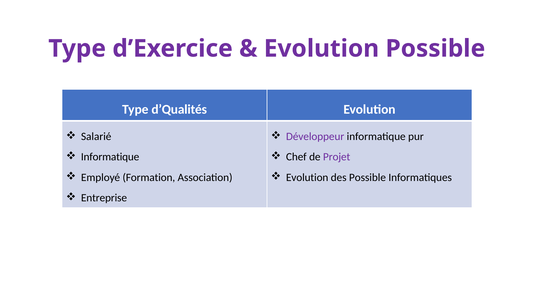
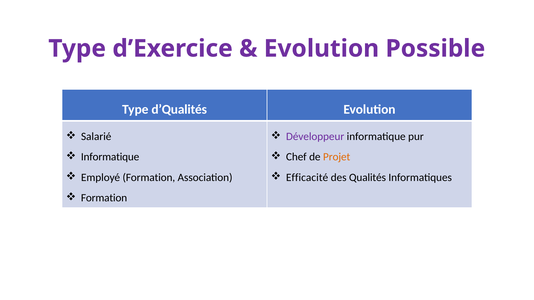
Projet colour: purple -> orange (337, 157)
Evolution: Evolution -> Efficacité (307, 178)
des Possible: Possible -> Qualités (368, 178)
Entreprise: Entreprise -> Formation (104, 198)
